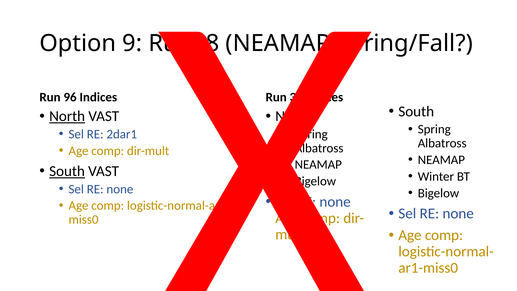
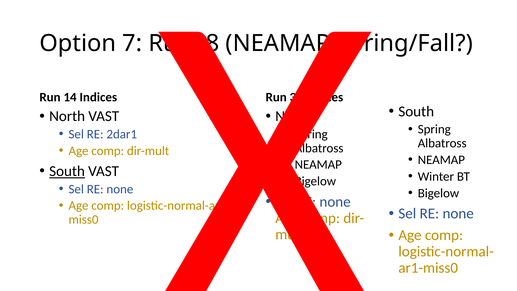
9: 9 -> 7 (132, 43)
96: 96 -> 14 (70, 97)
North underline: present -> none (67, 116)
